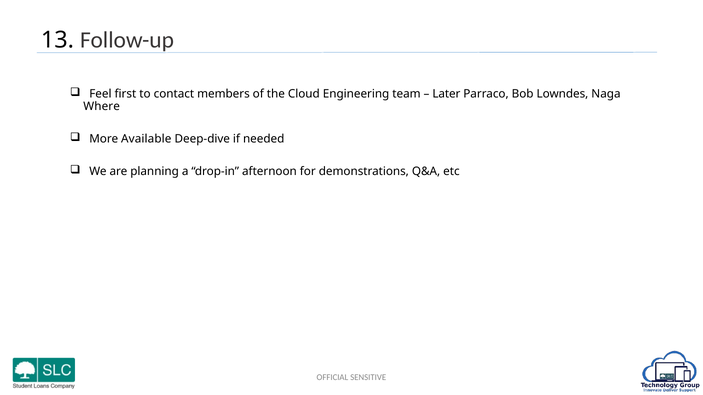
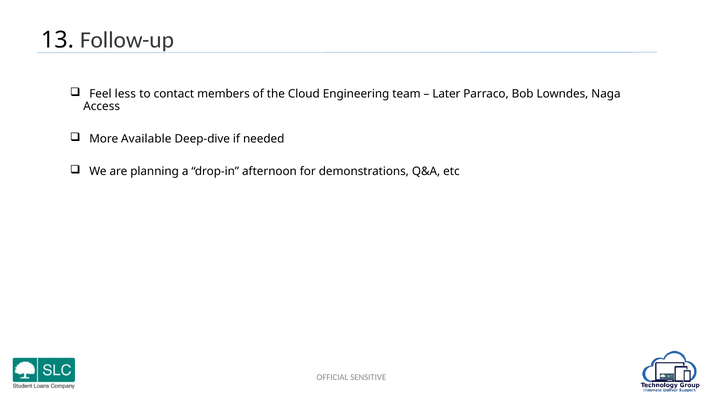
first: first -> less (125, 94)
Where: Where -> Access (102, 107)
